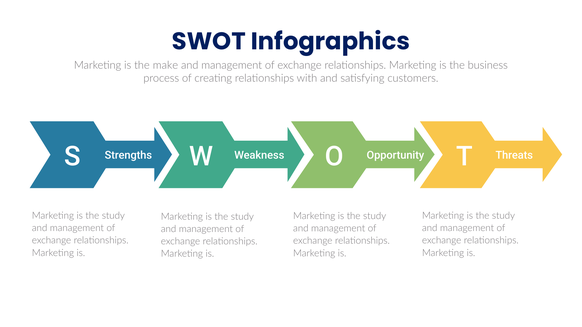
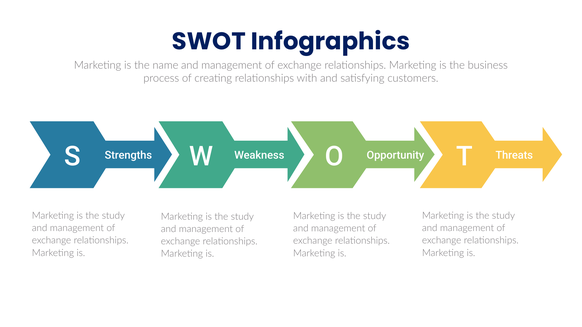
make: make -> name (165, 65)
